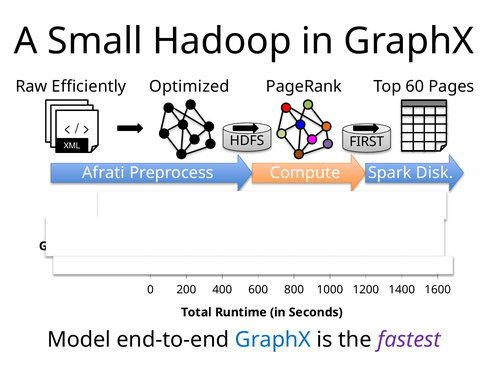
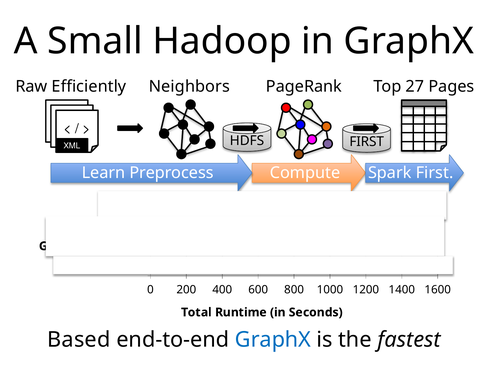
Optimized: Optimized -> Neighbors (189, 86)
60: 60 -> 27 (415, 86)
Afrati: Afrati -> Learn (104, 173)
Spark Disk: Disk -> First (435, 173)
Model: Model -> Based (79, 340)
fastest colour: purple -> black (409, 340)
